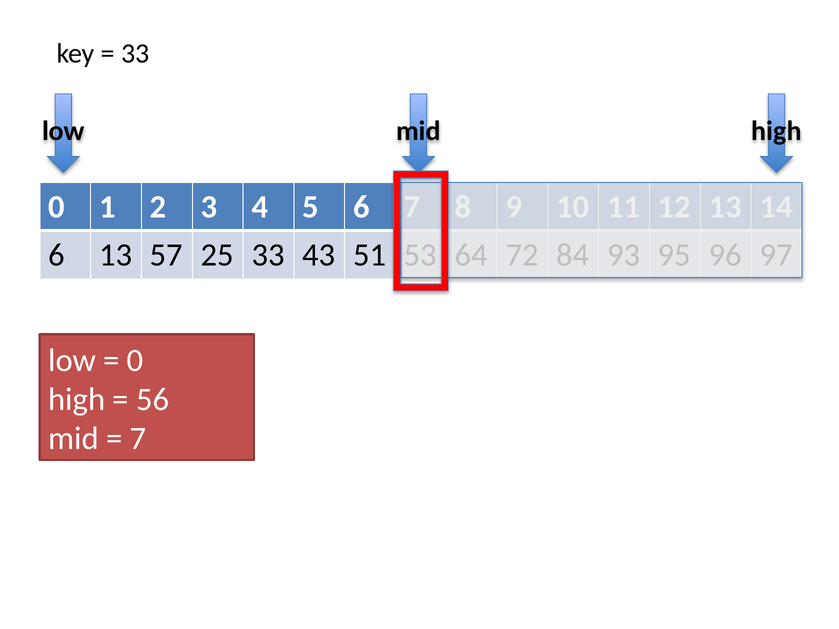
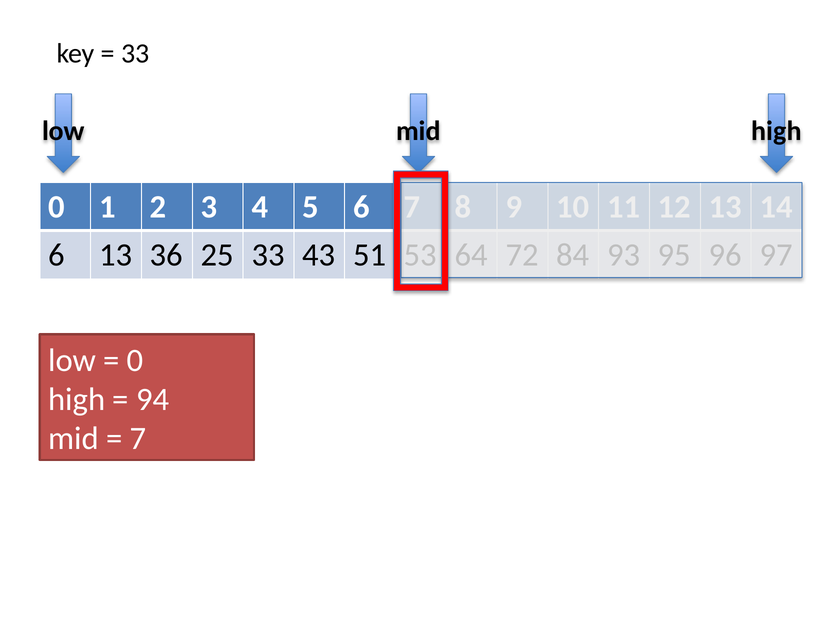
57: 57 -> 36 (166, 255)
56: 56 -> 94 (153, 400)
